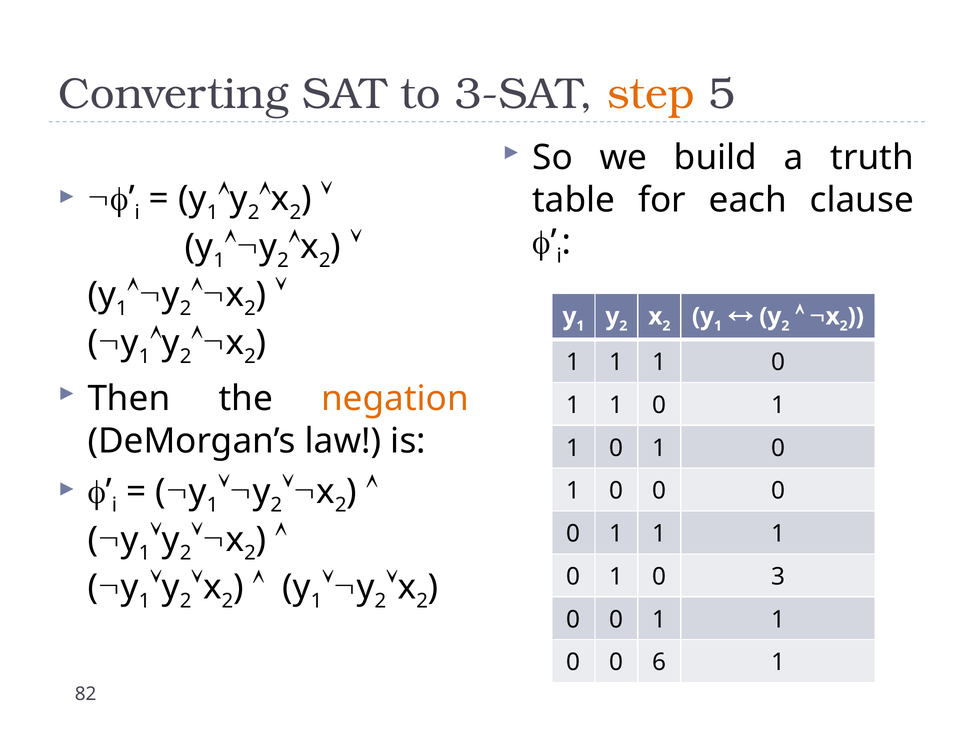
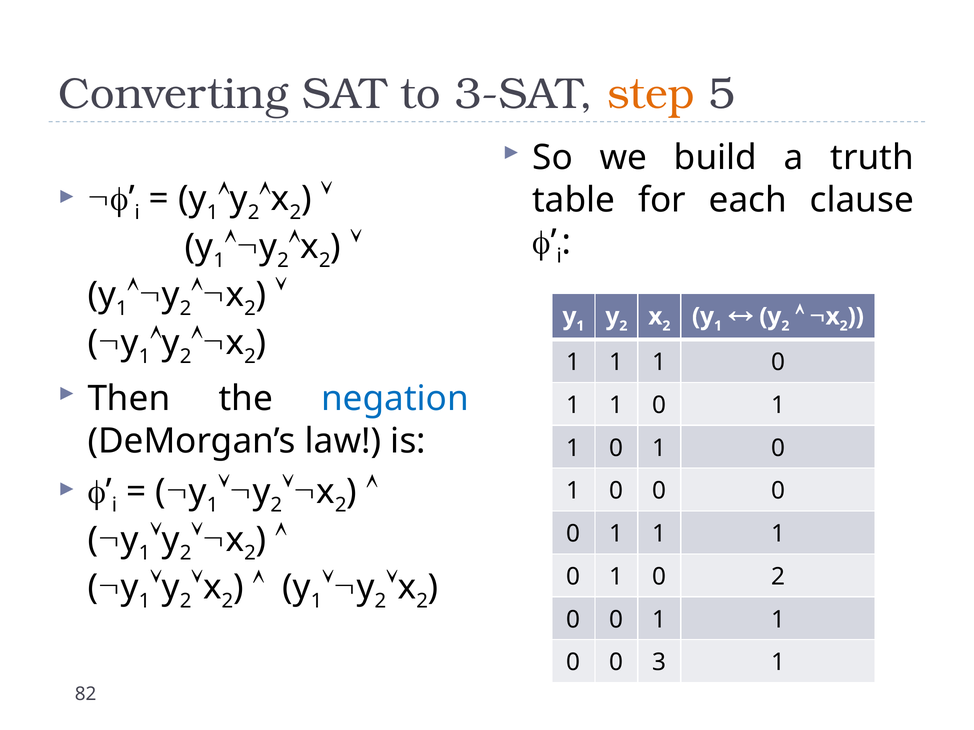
negation colour: orange -> blue (395, 399)
0 3: 3 -> 2 (778, 577)
6: 6 -> 3 (659, 663)
